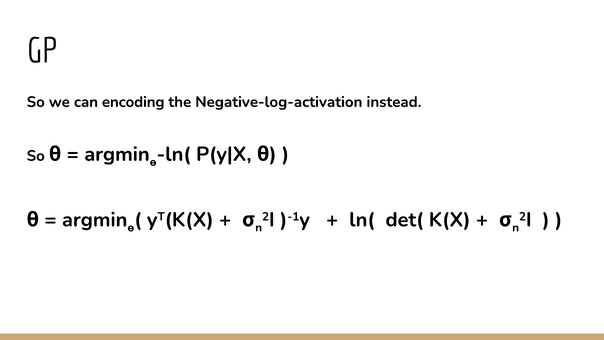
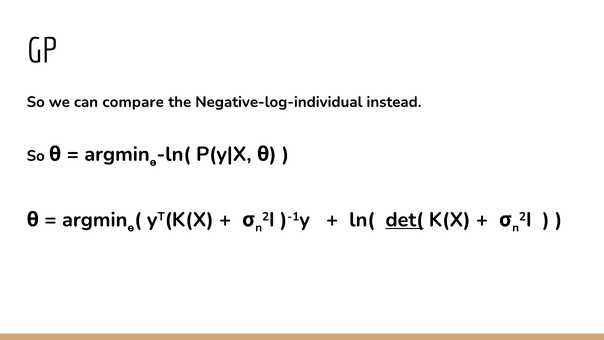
encoding: encoding -> compare (133, 102)
Negative-log-activation: Negative-log-activation -> Negative-log-individual (279, 102)
det( underline: none -> present (404, 220)
